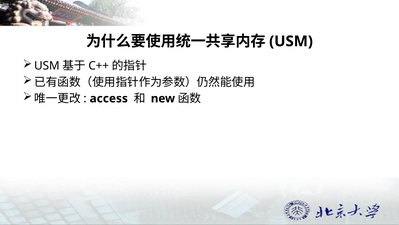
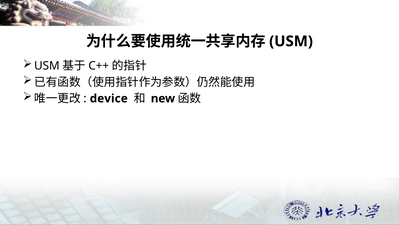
access: access -> device (109, 98)
